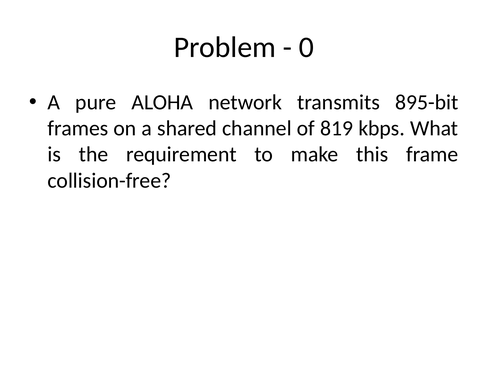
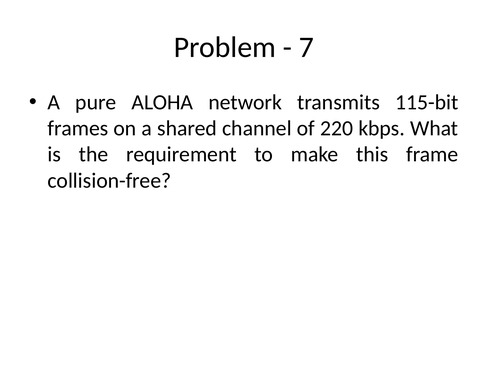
0: 0 -> 7 (306, 47)
895-bit: 895-bit -> 115-bit (427, 102)
819: 819 -> 220 (337, 128)
